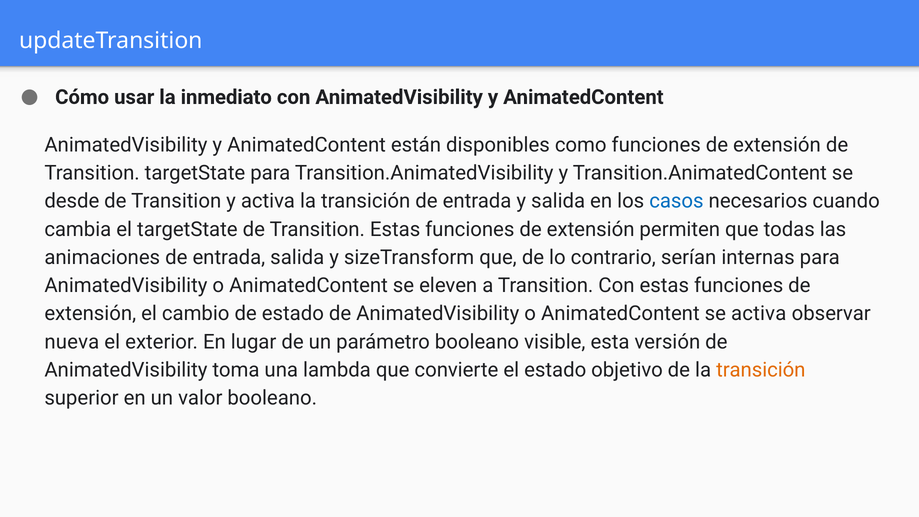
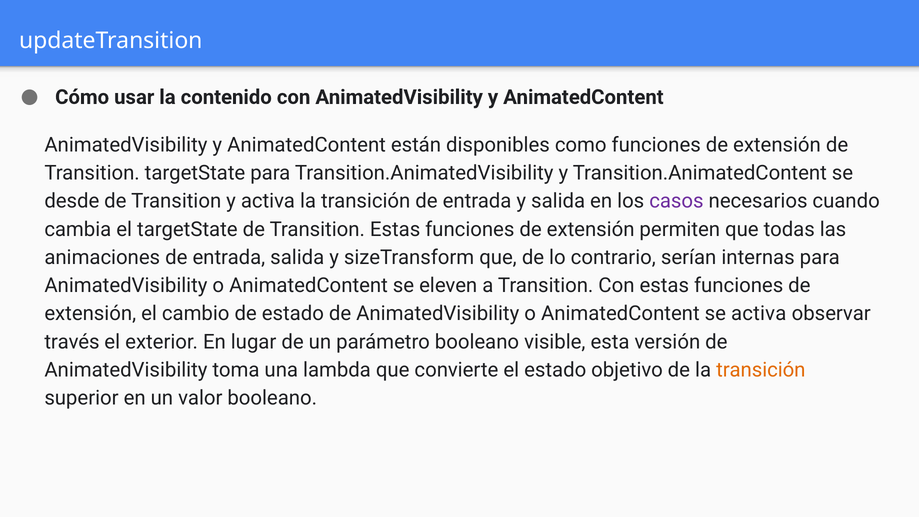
inmediato: inmediato -> contenido (226, 97)
casos colour: blue -> purple (676, 201)
nueva: nueva -> través (72, 342)
